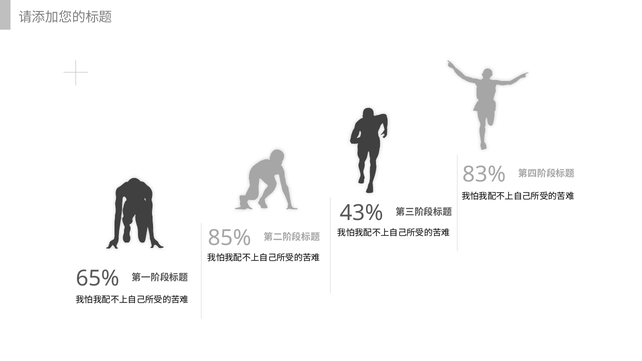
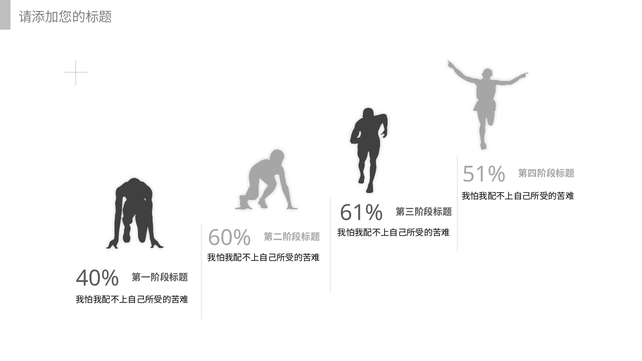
83%: 83% -> 51% (484, 175)
43%: 43% -> 61% (361, 213)
85%: 85% -> 60% (230, 238)
65%: 65% -> 40% (98, 278)
